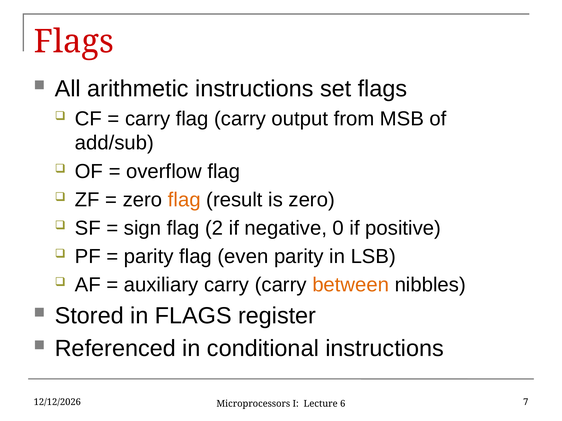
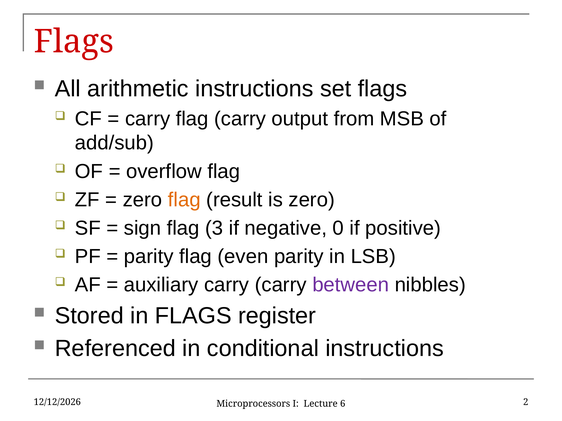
2: 2 -> 3 (214, 228)
between colour: orange -> purple (351, 285)
7: 7 -> 2 (526, 403)
